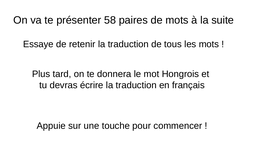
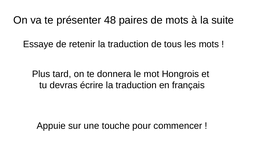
58: 58 -> 48 (110, 20)
